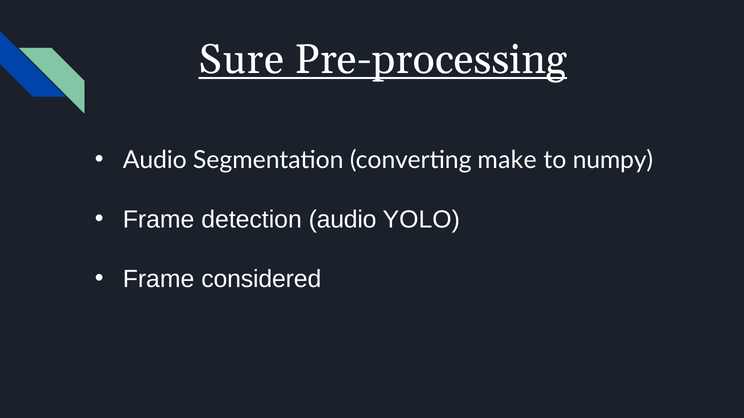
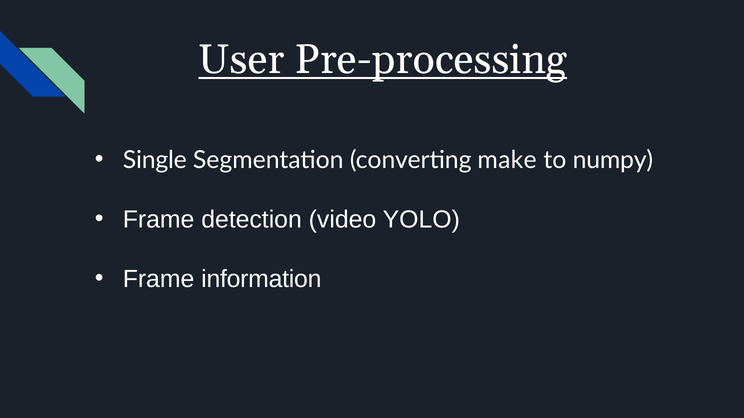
Sure: Sure -> User (242, 59)
Audio: Audio -> Single (155, 160)
detection audio: audio -> video (342, 220)
considered: considered -> information (261, 279)
